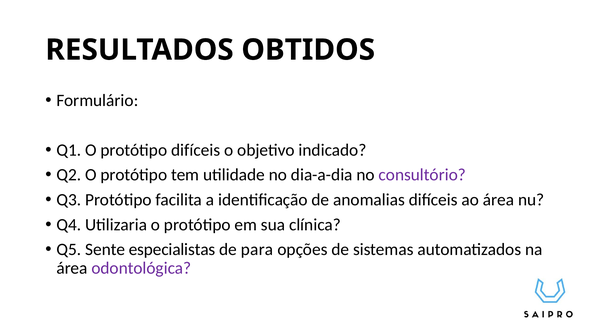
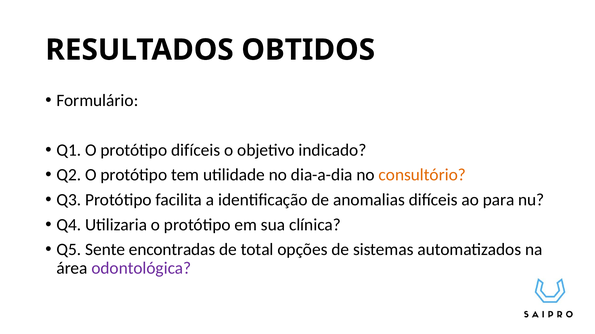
consultório colour: purple -> orange (422, 175)
ao área: área -> para (499, 200)
especialistas: especialistas -> encontradas (172, 250)
para: para -> total (257, 250)
